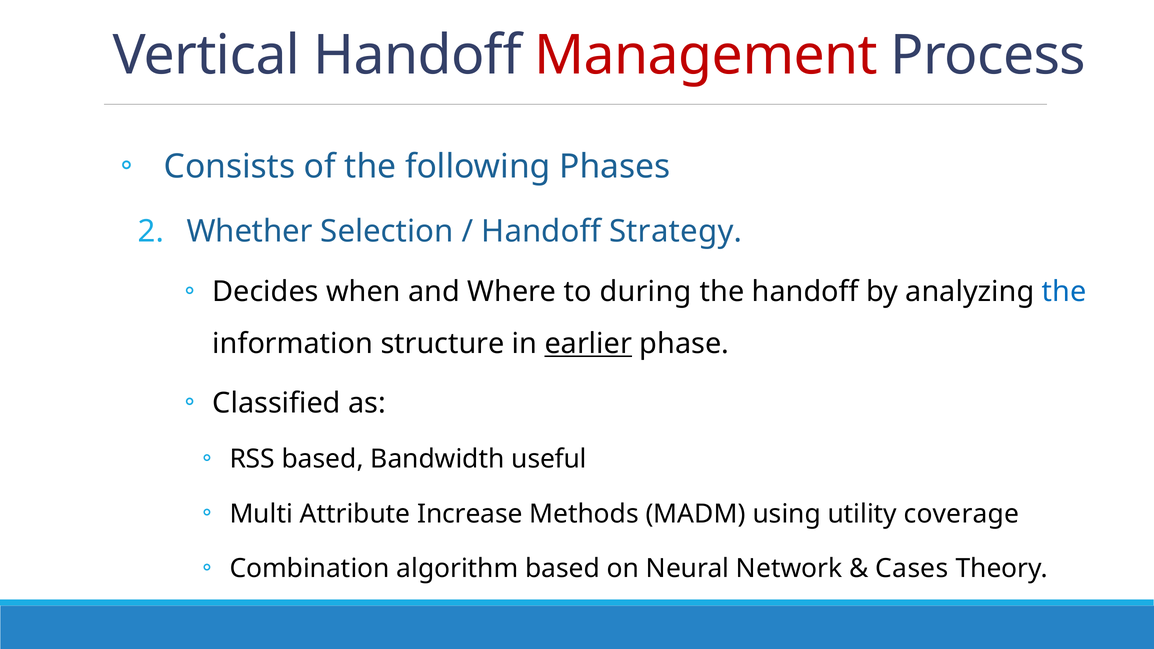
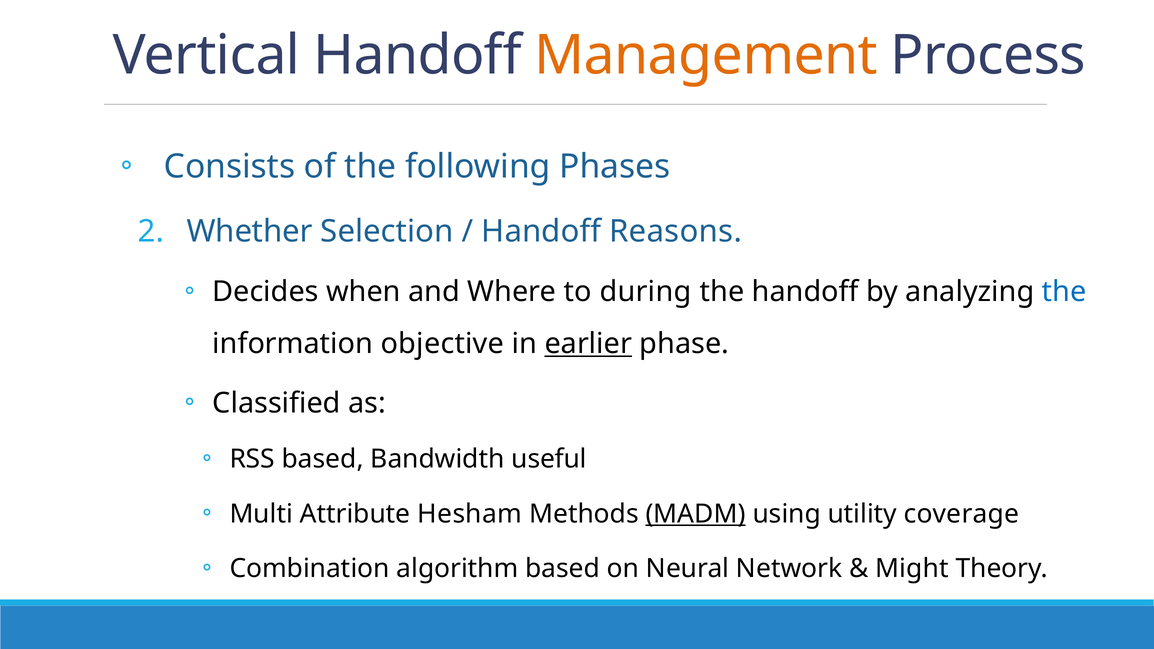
Management colour: red -> orange (706, 55)
Strategy: Strategy -> Reasons (676, 232)
structure: structure -> objective (442, 344)
Increase: Increase -> Hesham (470, 514)
MADM underline: none -> present (696, 514)
Cases: Cases -> Might (912, 569)
